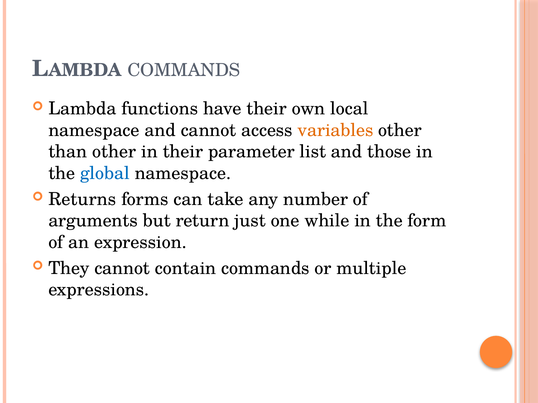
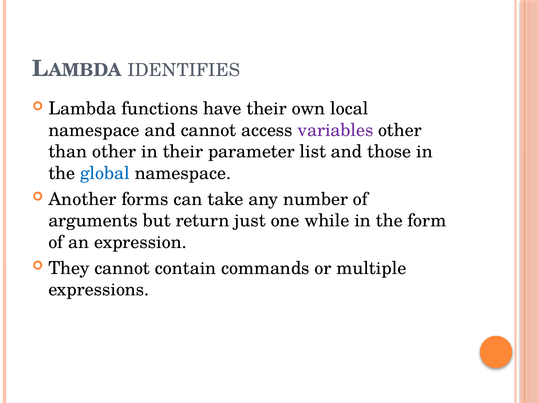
COMMANDS: COMMANDS -> IDENTIFIES (184, 70)
variables colour: orange -> purple (335, 130)
Returns: Returns -> Another (82, 199)
